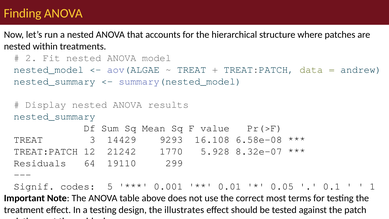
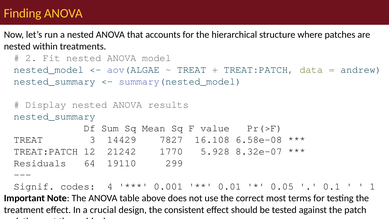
9293: 9293 -> 7827 (171, 140)
5: 5 -> 4 (110, 186)
a testing: testing -> crucial (103, 210)
illustrates: illustrates -> consistent (184, 210)
